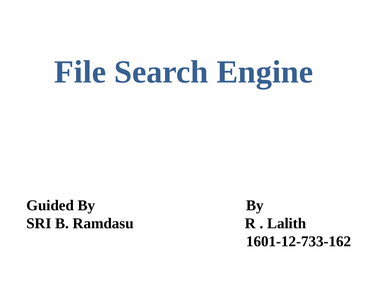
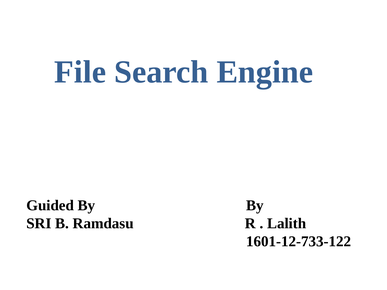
1601-12-733-162: 1601-12-733-162 -> 1601-12-733-122 (299, 242)
